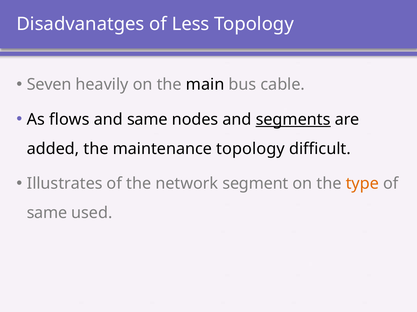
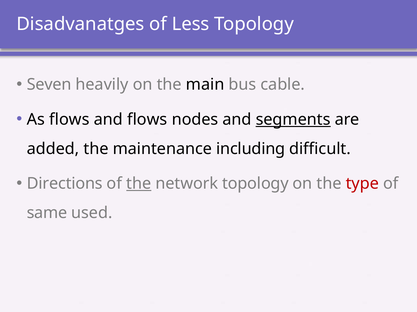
and same: same -> flows (147, 120)
maintenance topology: topology -> including (251, 149)
Illustrates: Illustrates -> Directions (65, 184)
the underline: none -> present (139, 184)
network segment: segment -> topology (255, 184)
type colour: orange -> red (362, 184)
